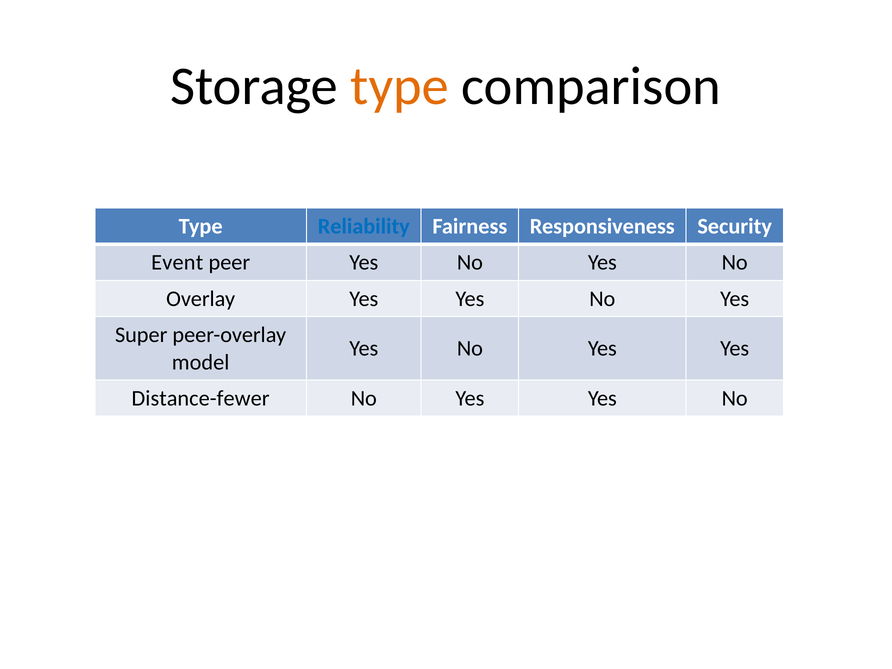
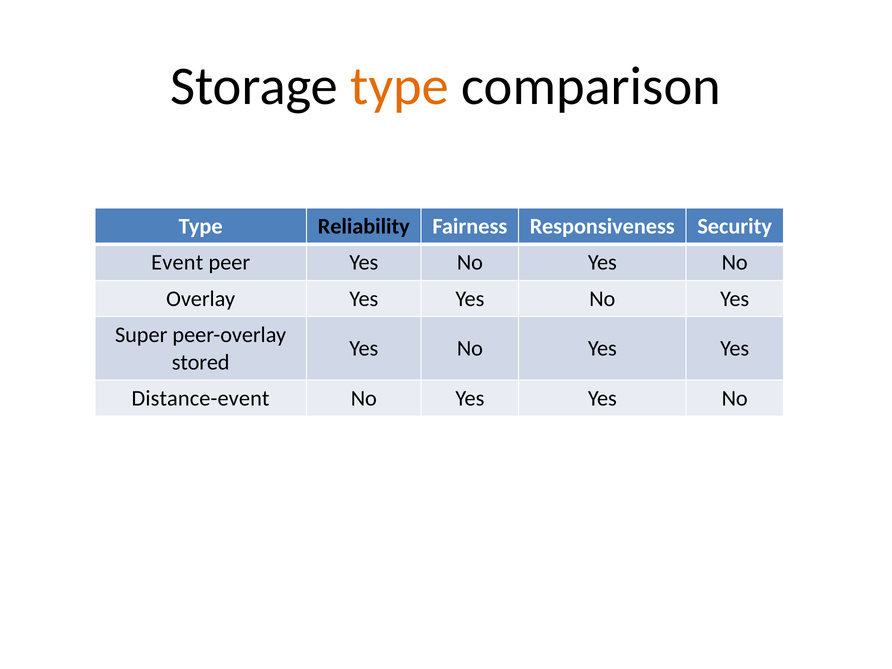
Reliability colour: blue -> black (364, 226)
model: model -> stored (201, 362)
Distance-fewer: Distance-fewer -> Distance-event (201, 398)
